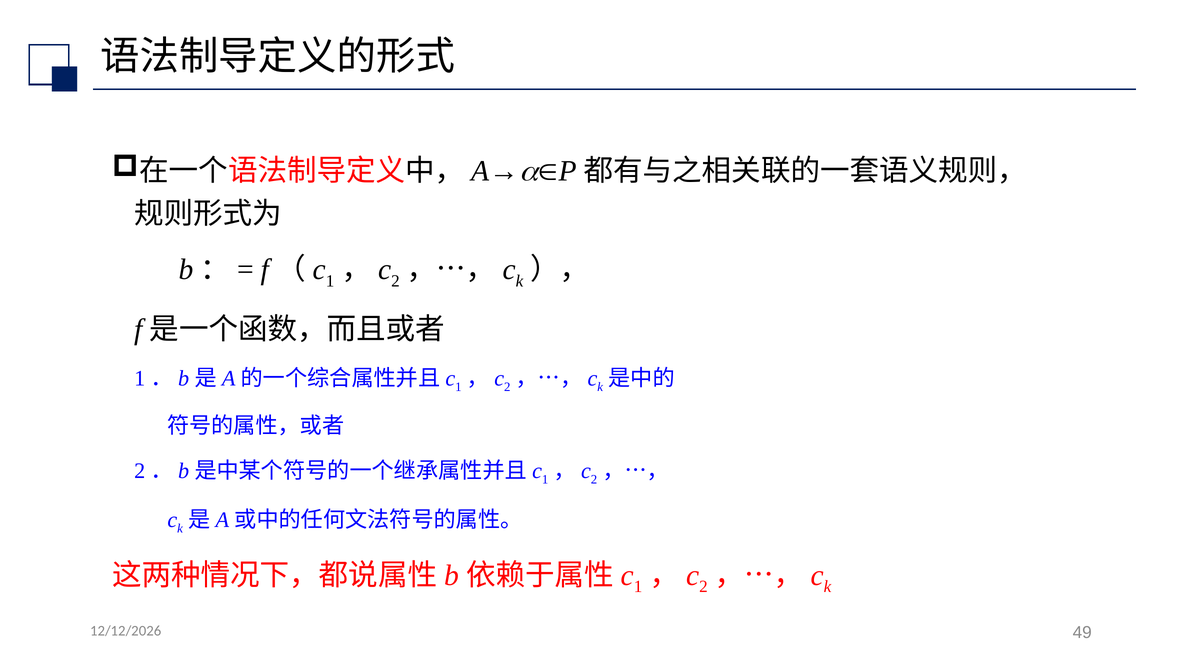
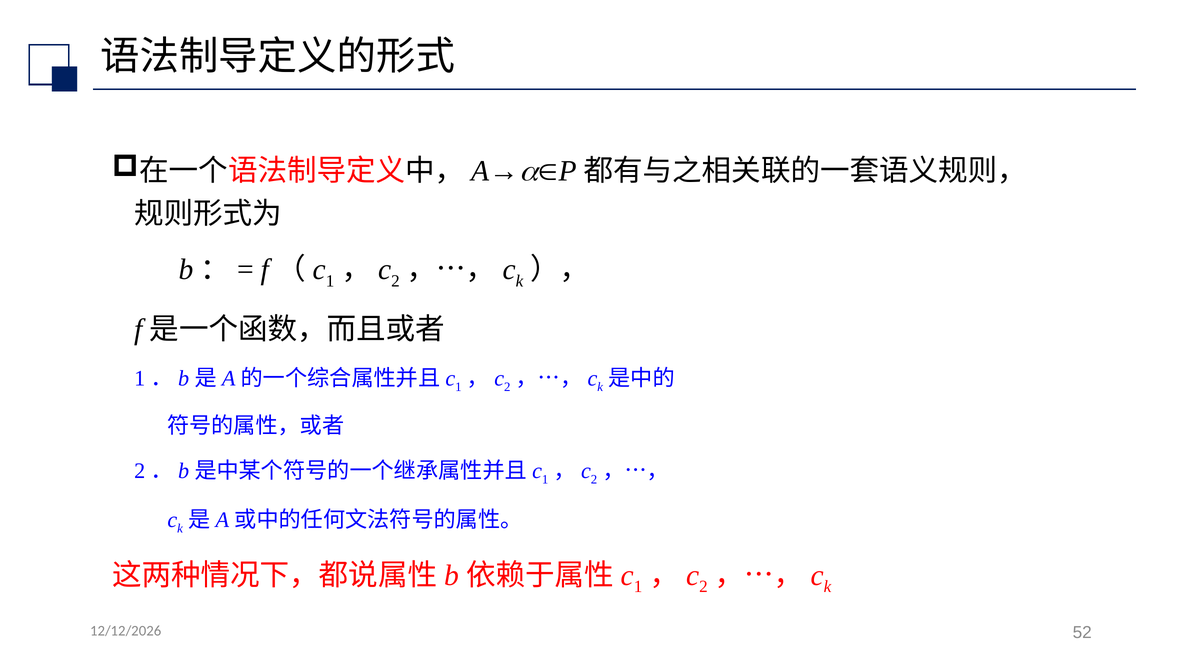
49: 49 -> 52 (1082, 632)
